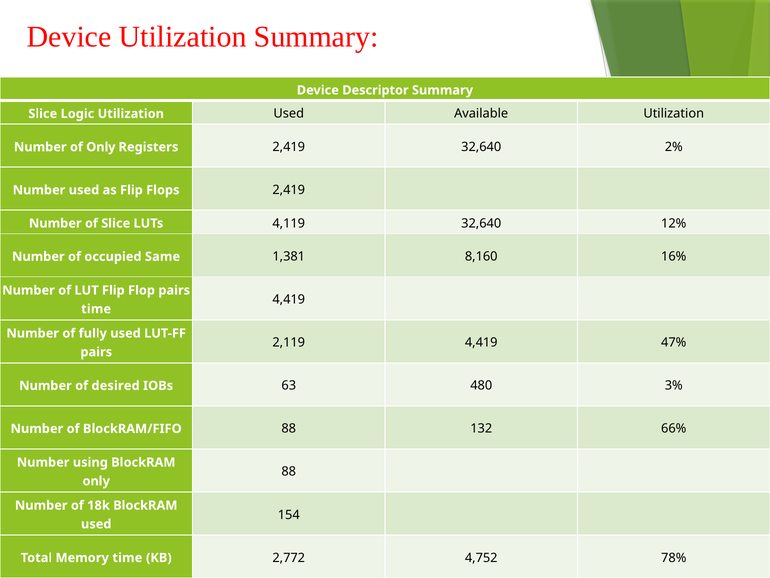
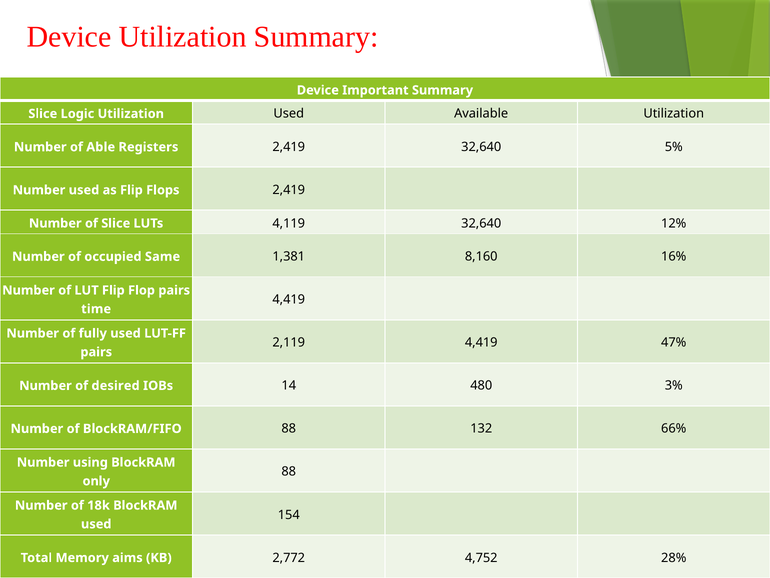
Descriptor: Descriptor -> Important (375, 90)
of Only: Only -> Able (101, 147)
2%: 2% -> 5% (674, 147)
63: 63 -> 14 (289, 385)
Memory time: time -> aims (127, 557)
78%: 78% -> 28% (674, 557)
